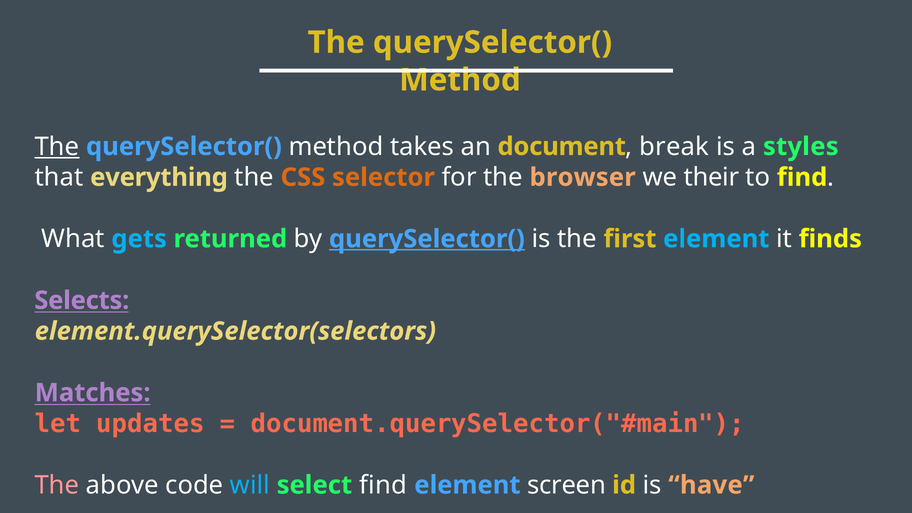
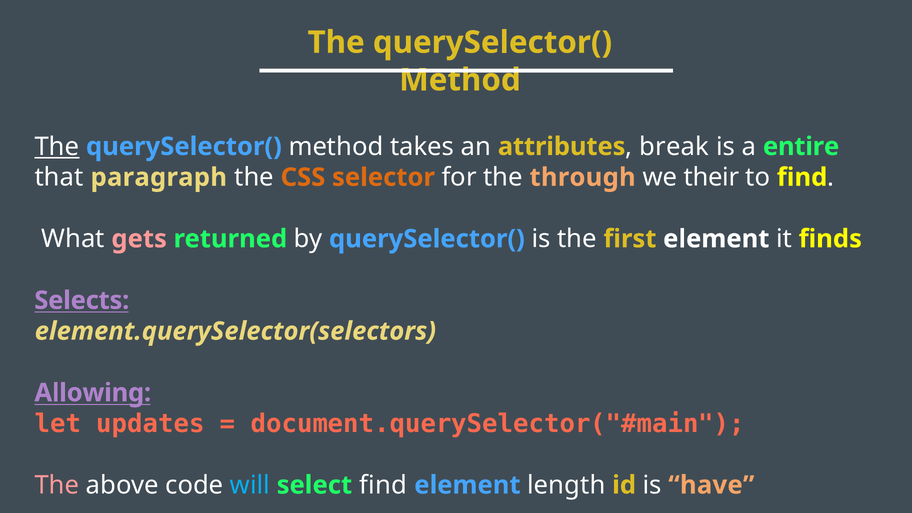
document: document -> attributes (562, 147)
styles: styles -> entire (801, 147)
everything: everything -> paragraph (159, 177)
browser: browser -> through (583, 177)
gets colour: light blue -> pink (139, 239)
querySelector( underline: present -> none (427, 239)
element colour: light blue -> white (716, 239)
Matches: Matches -> Allowing (93, 393)
screen: screen -> length (566, 485)
